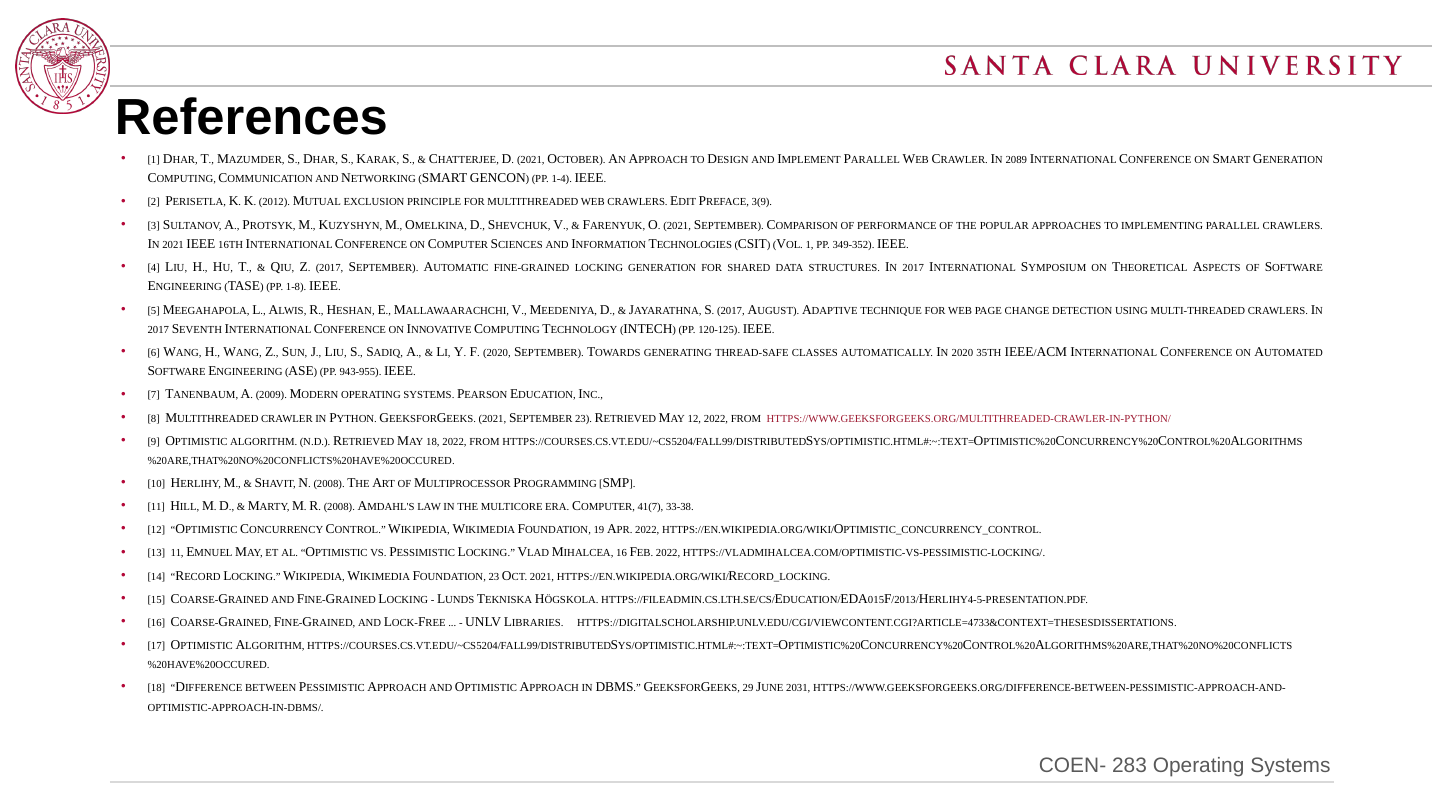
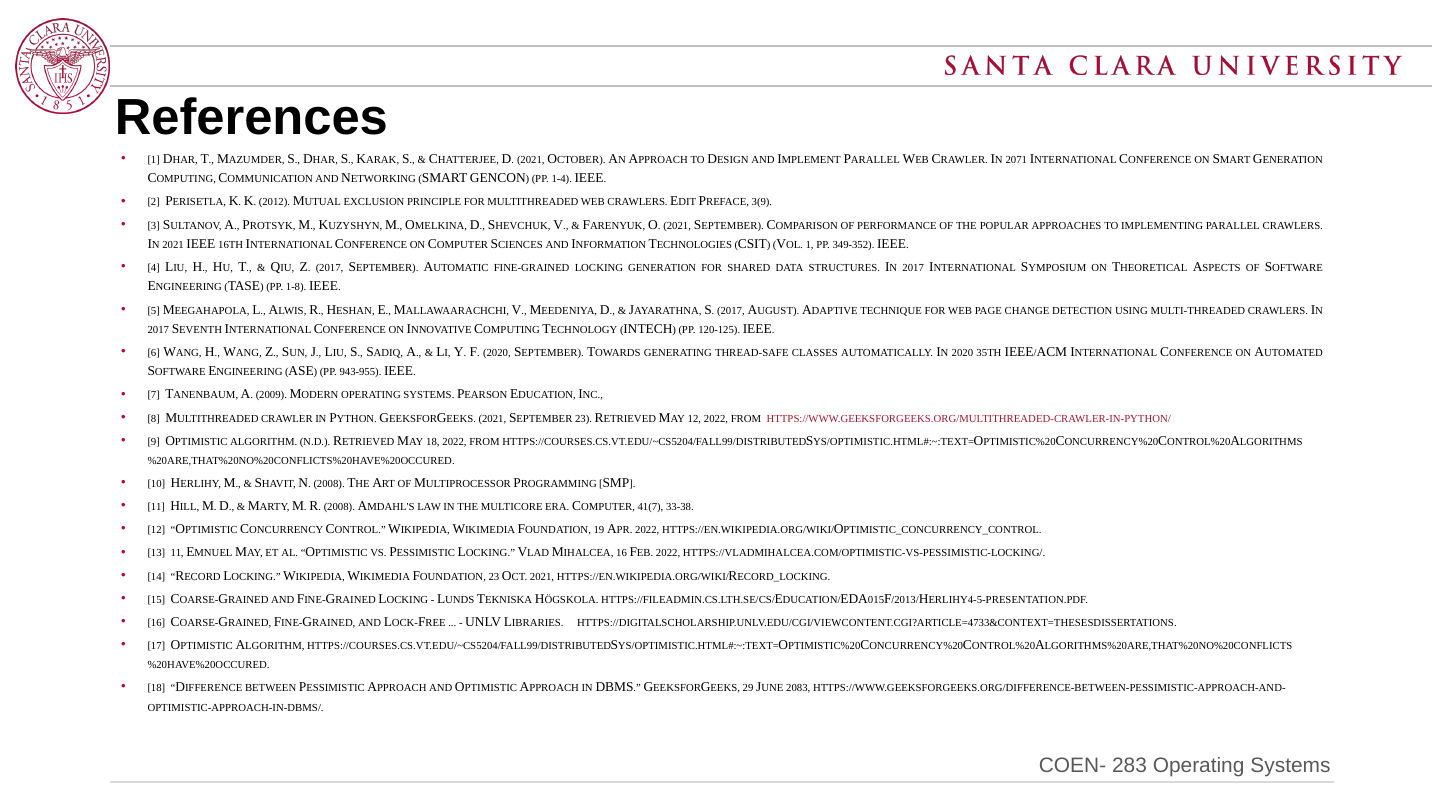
2089: 2089 -> 2071 (1016, 160)
2031: 2031 -> 2083 (798, 688)
